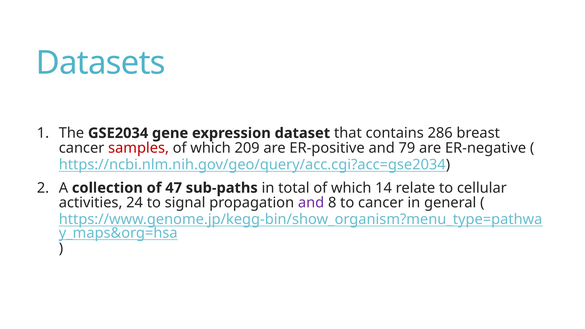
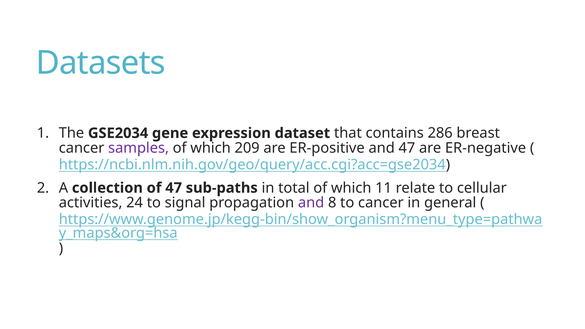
samples colour: red -> purple (139, 148)
and 79: 79 -> 47 (407, 148)
14: 14 -> 11 (384, 188)
